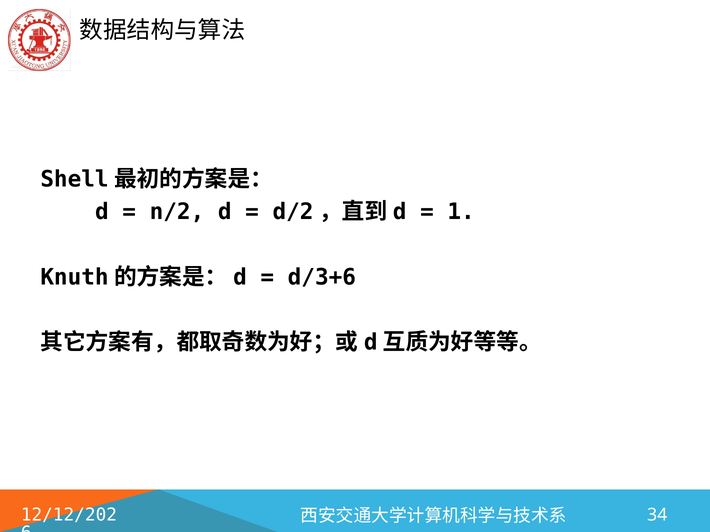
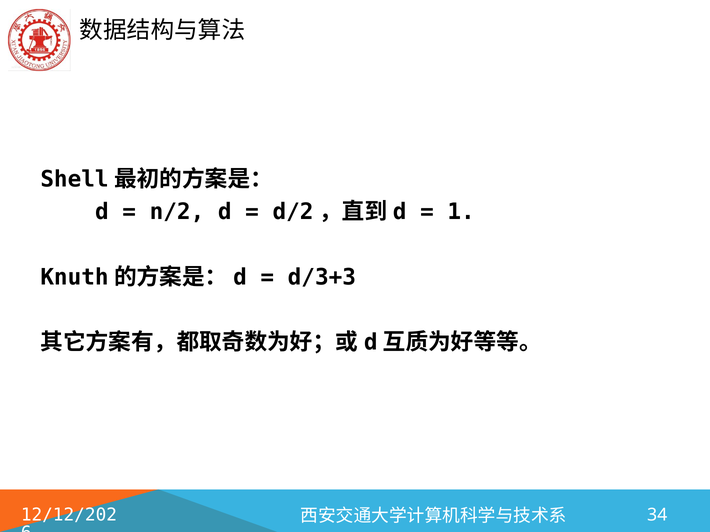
d/3+6: d/3+6 -> d/3+3 (322, 277)
